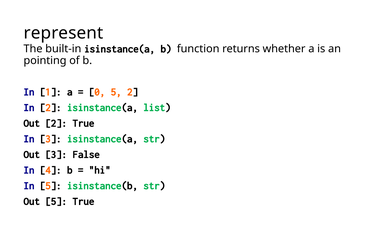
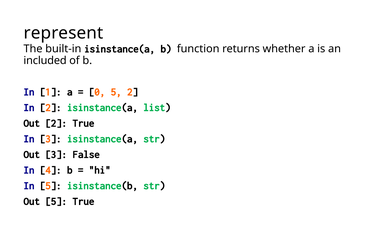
pointing: pointing -> included (45, 61)
